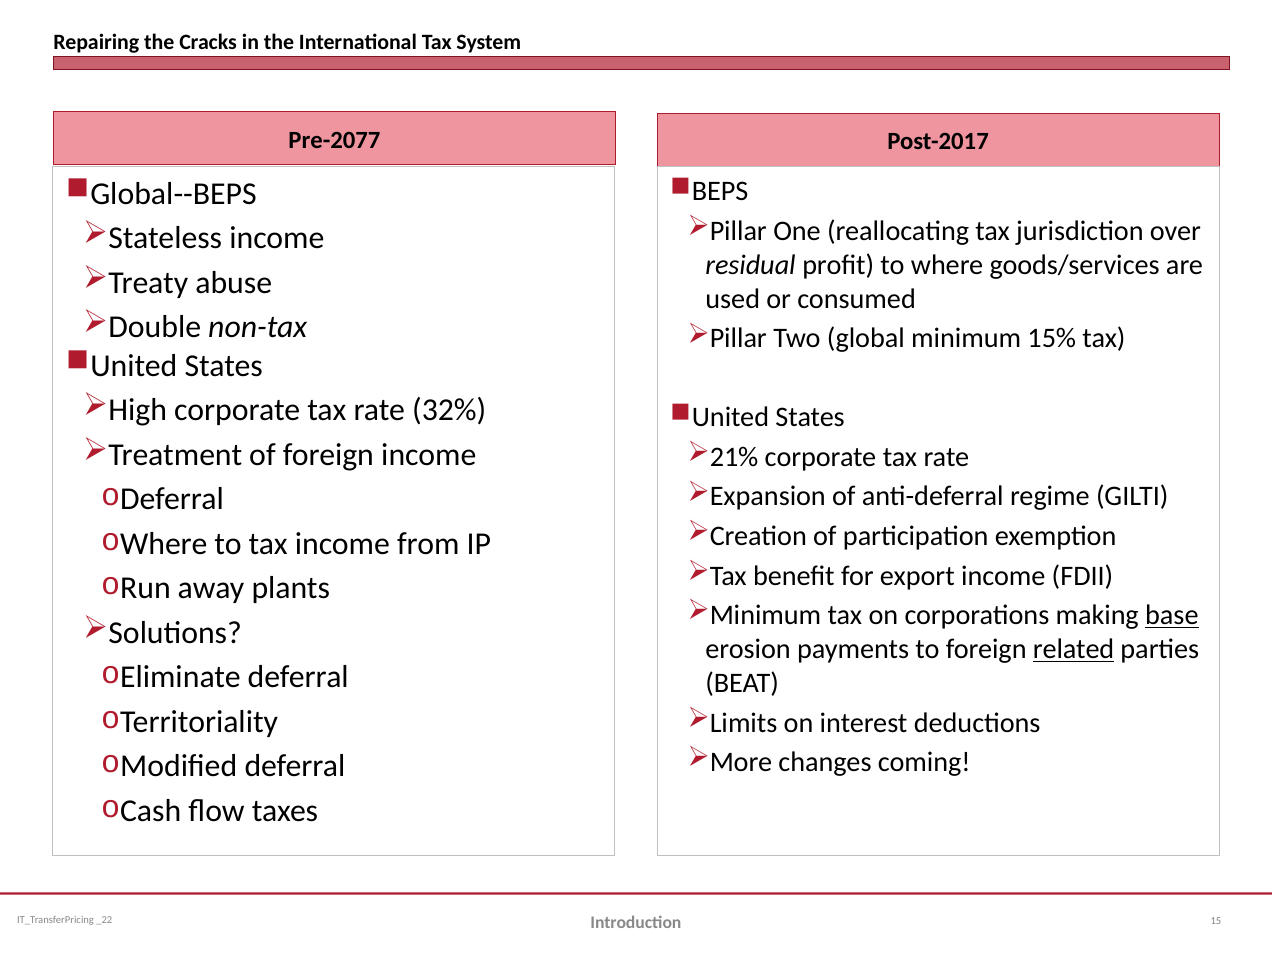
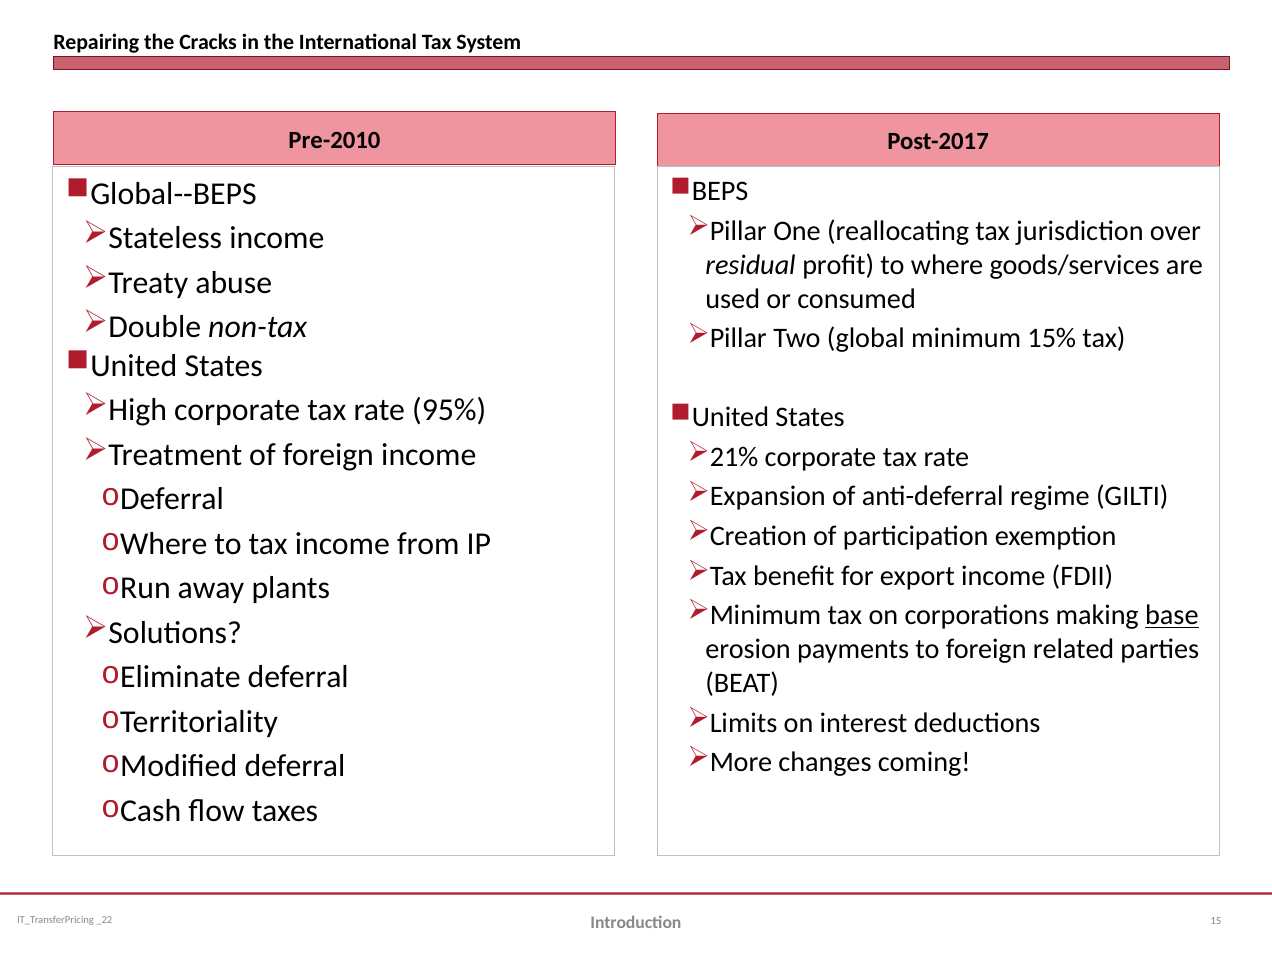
Pre-2077: Pre-2077 -> Pre-2010 (334, 140)
32%: 32% -> 95% (449, 410)
related underline: present -> none (1074, 649)
